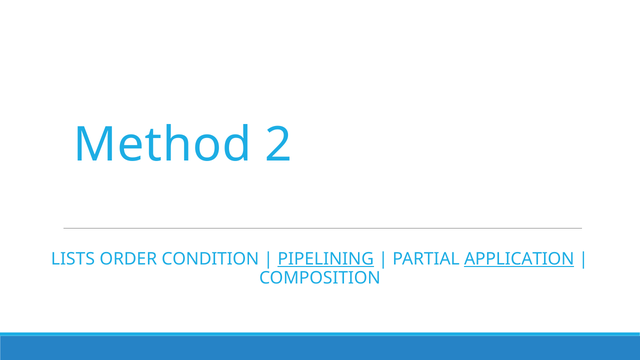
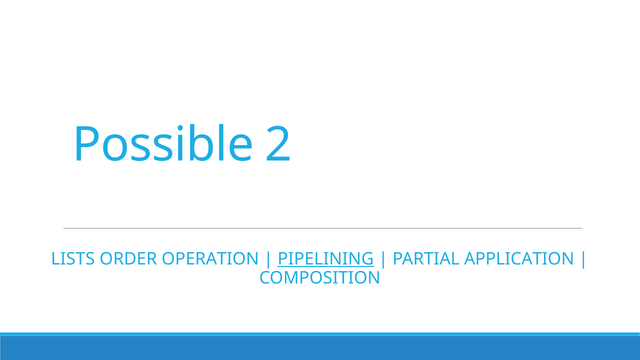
Method: Method -> Possible (163, 145)
CONDITION: CONDITION -> OPERATION (210, 259)
APPLICATION underline: present -> none (519, 259)
